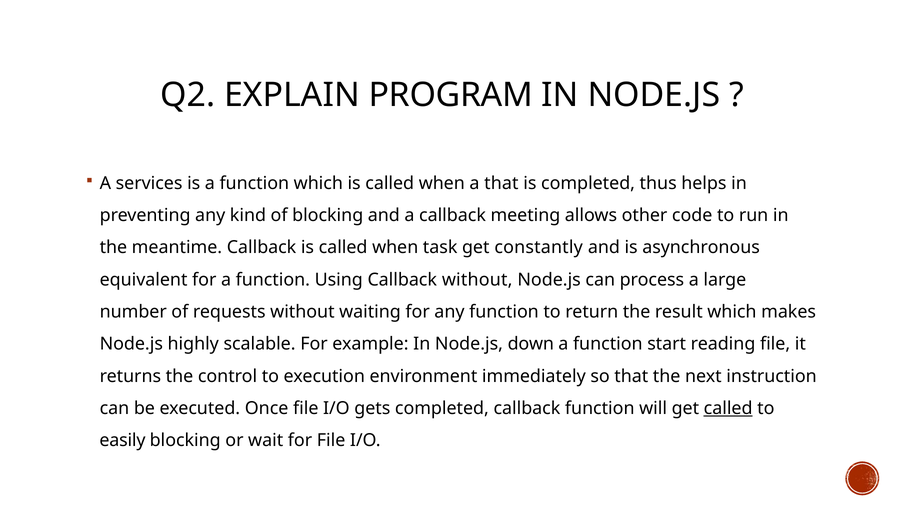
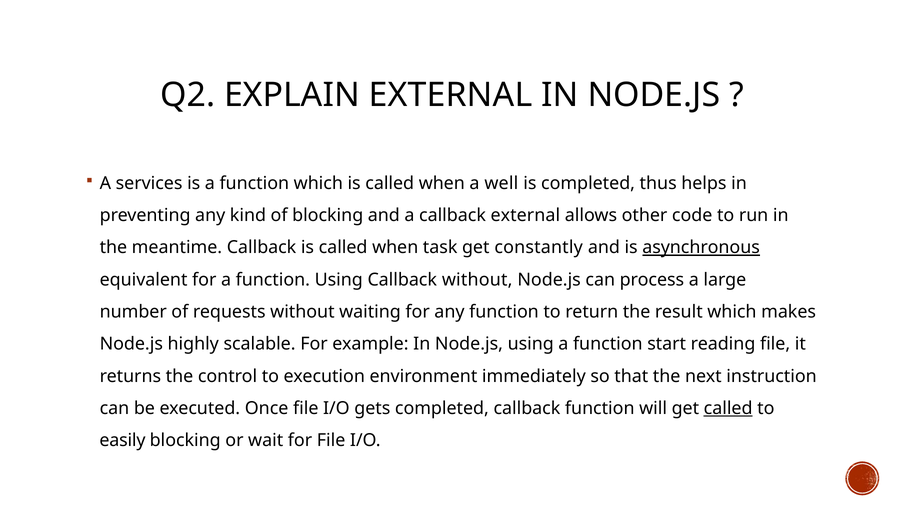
EXPLAIN PROGRAM: PROGRAM -> EXTERNAL (451, 95)
a that: that -> well (501, 183)
callback meeting: meeting -> external (525, 216)
asynchronous underline: none -> present (701, 248)
Node.js down: down -> using (531, 344)
